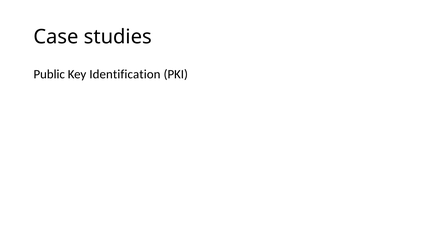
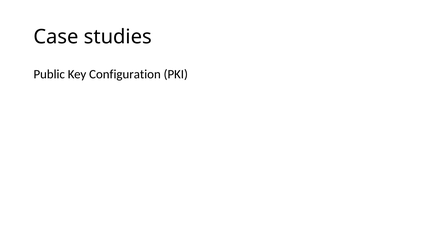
Identification: Identification -> Configuration (125, 74)
